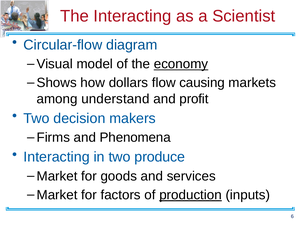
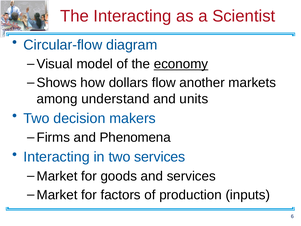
causing: causing -> another (202, 83)
profit: profit -> units (194, 99)
two produce: produce -> services (160, 157)
production underline: present -> none (191, 195)
